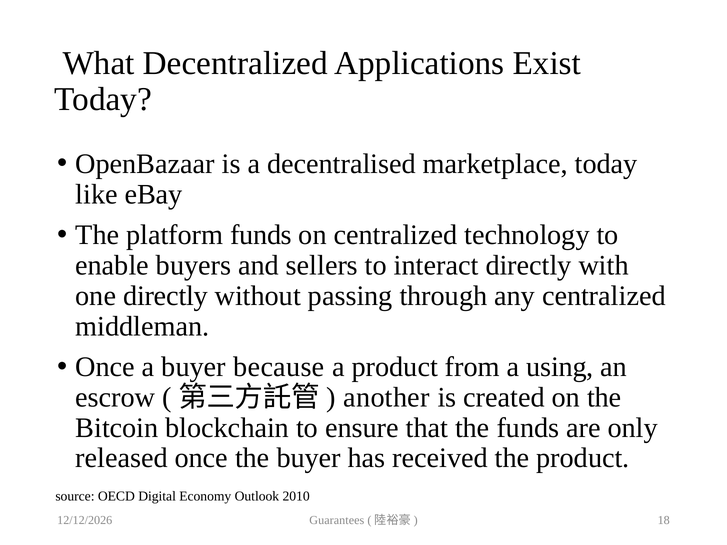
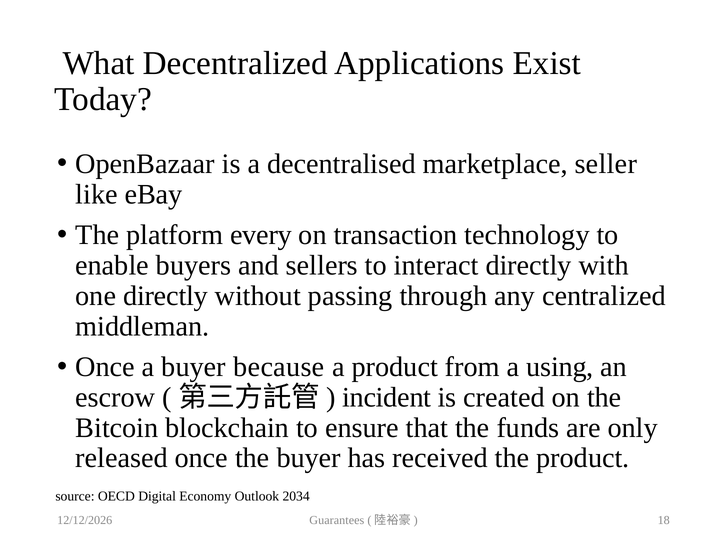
marketplace today: today -> seller (606, 164)
platform funds: funds -> every (261, 235)
on centralized: centralized -> transaction (396, 235)
another: another -> incident (387, 397)
2010: 2010 -> 2034 (296, 496)
